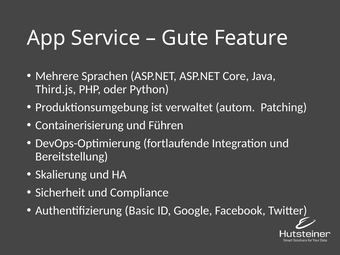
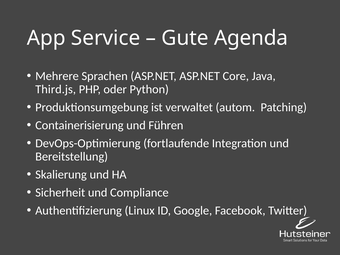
Feature: Feature -> Agenda (251, 38)
Basic: Basic -> Linux (140, 210)
